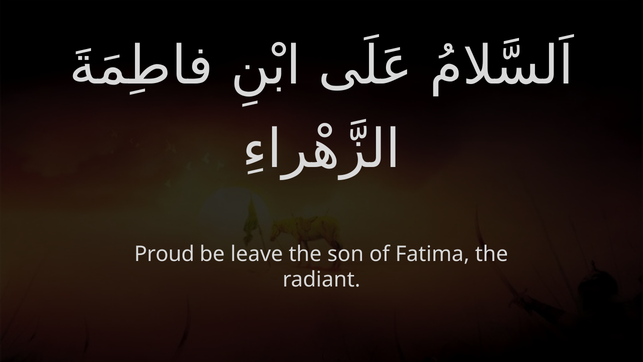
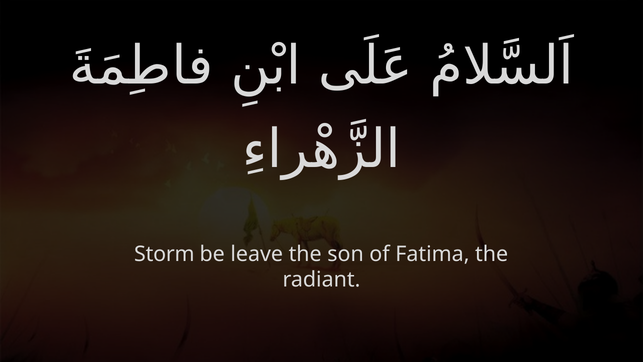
Proud: Proud -> Storm (164, 254)
